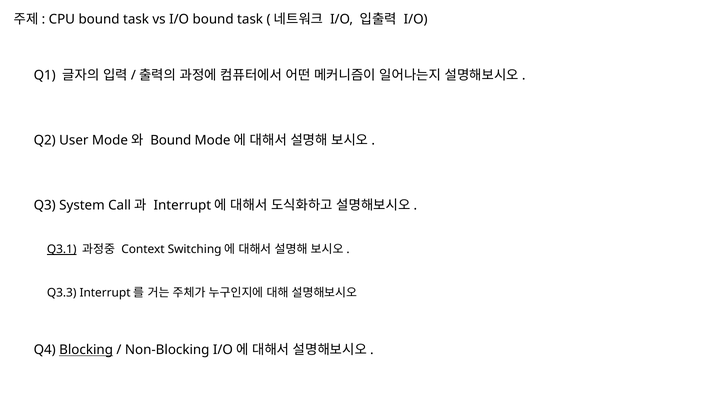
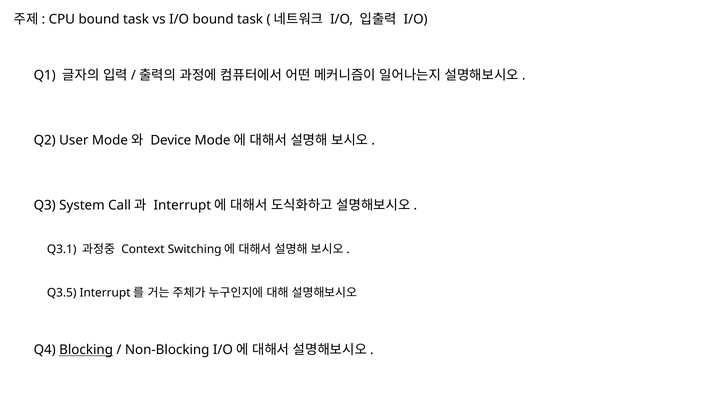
Bound: Bound -> Device (171, 140)
Q3.1 underline: present -> none (62, 249)
Q3.3: Q3.3 -> Q3.5 (62, 293)
